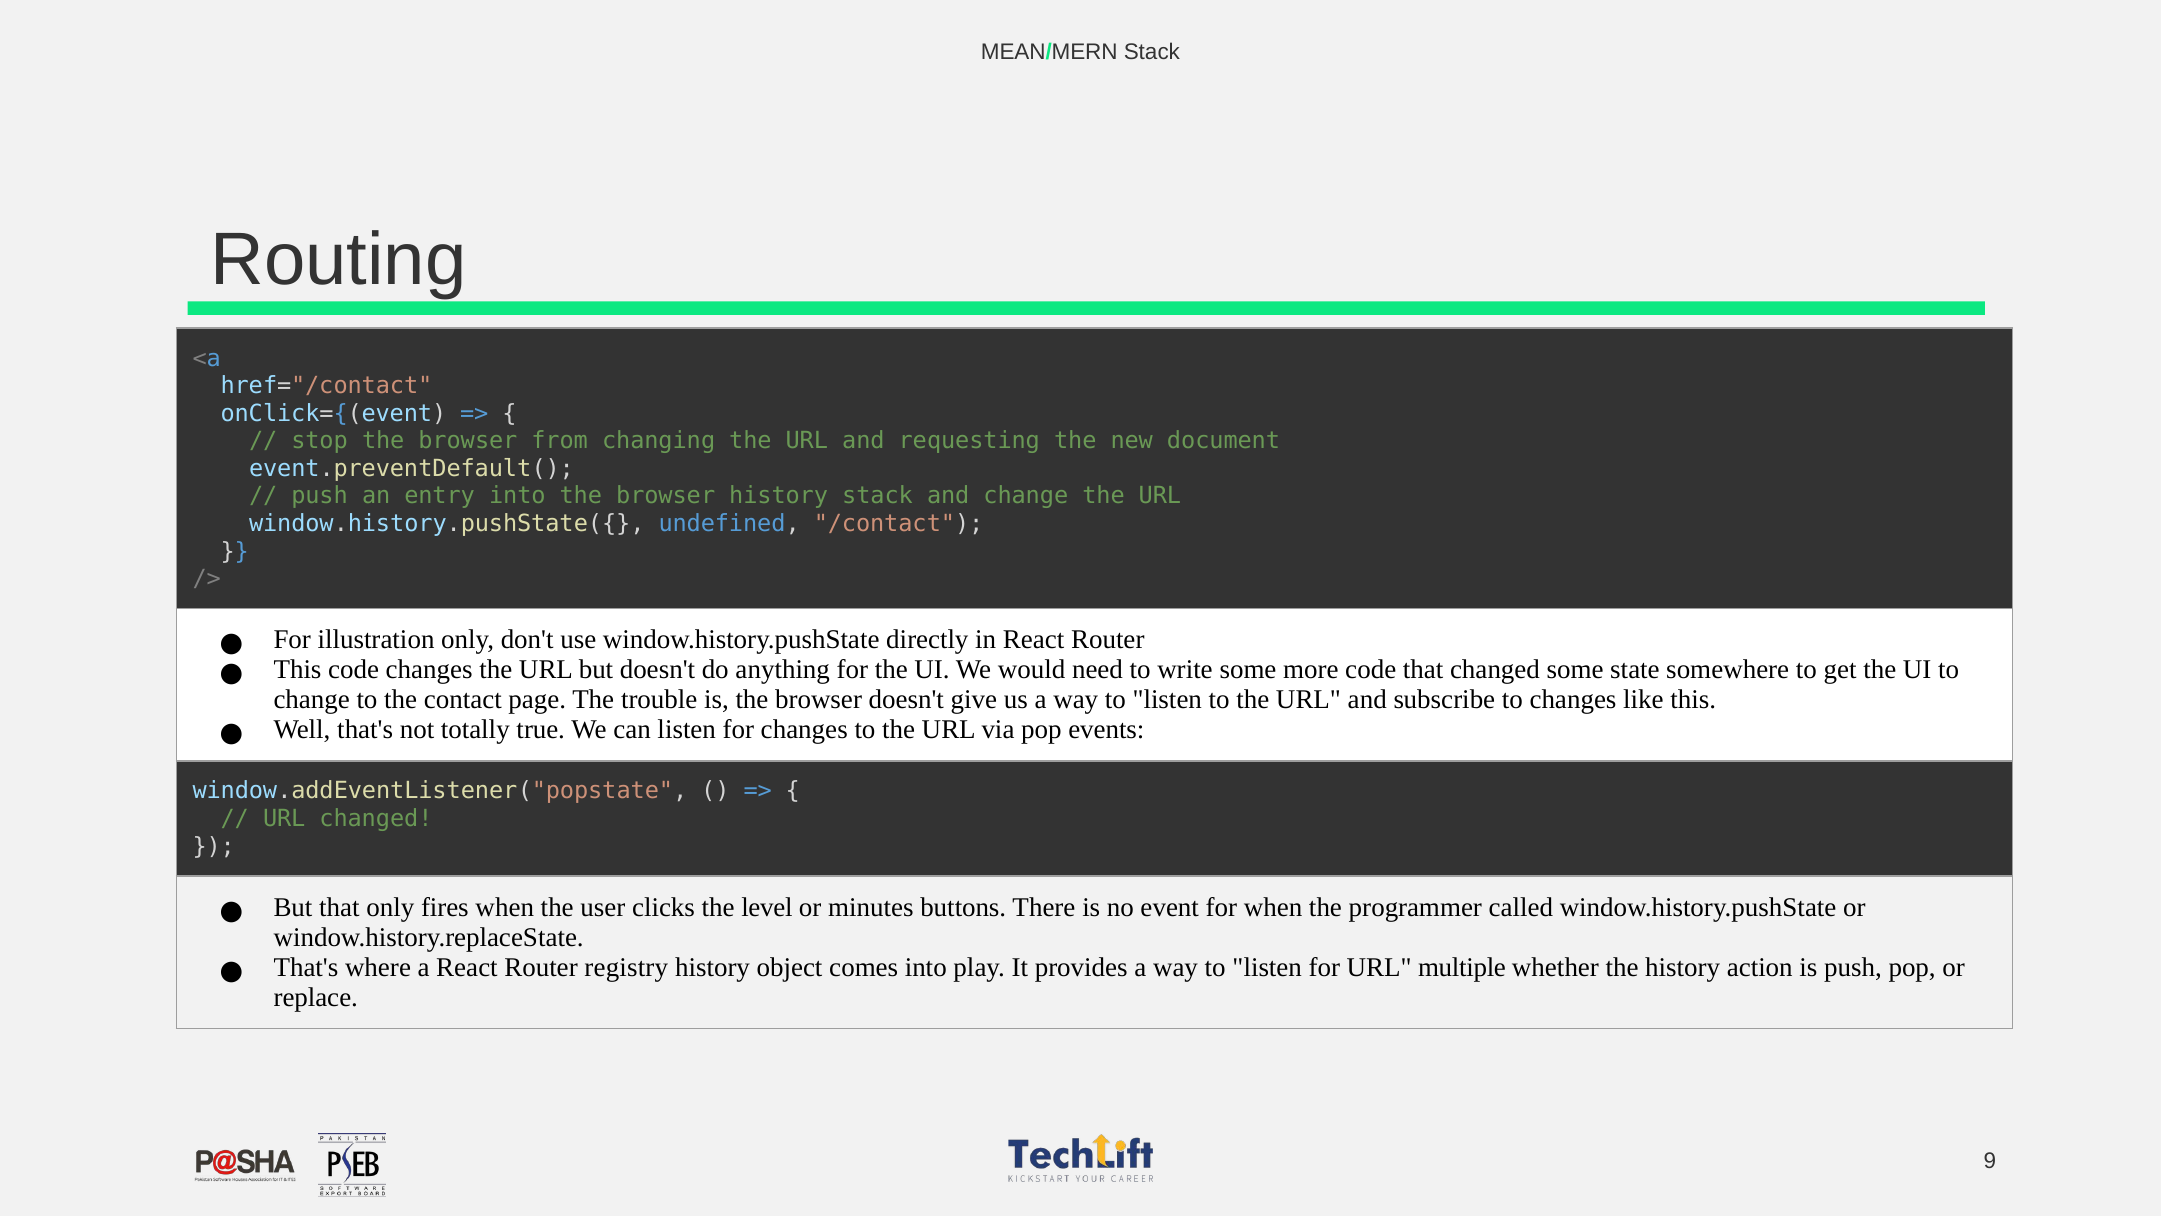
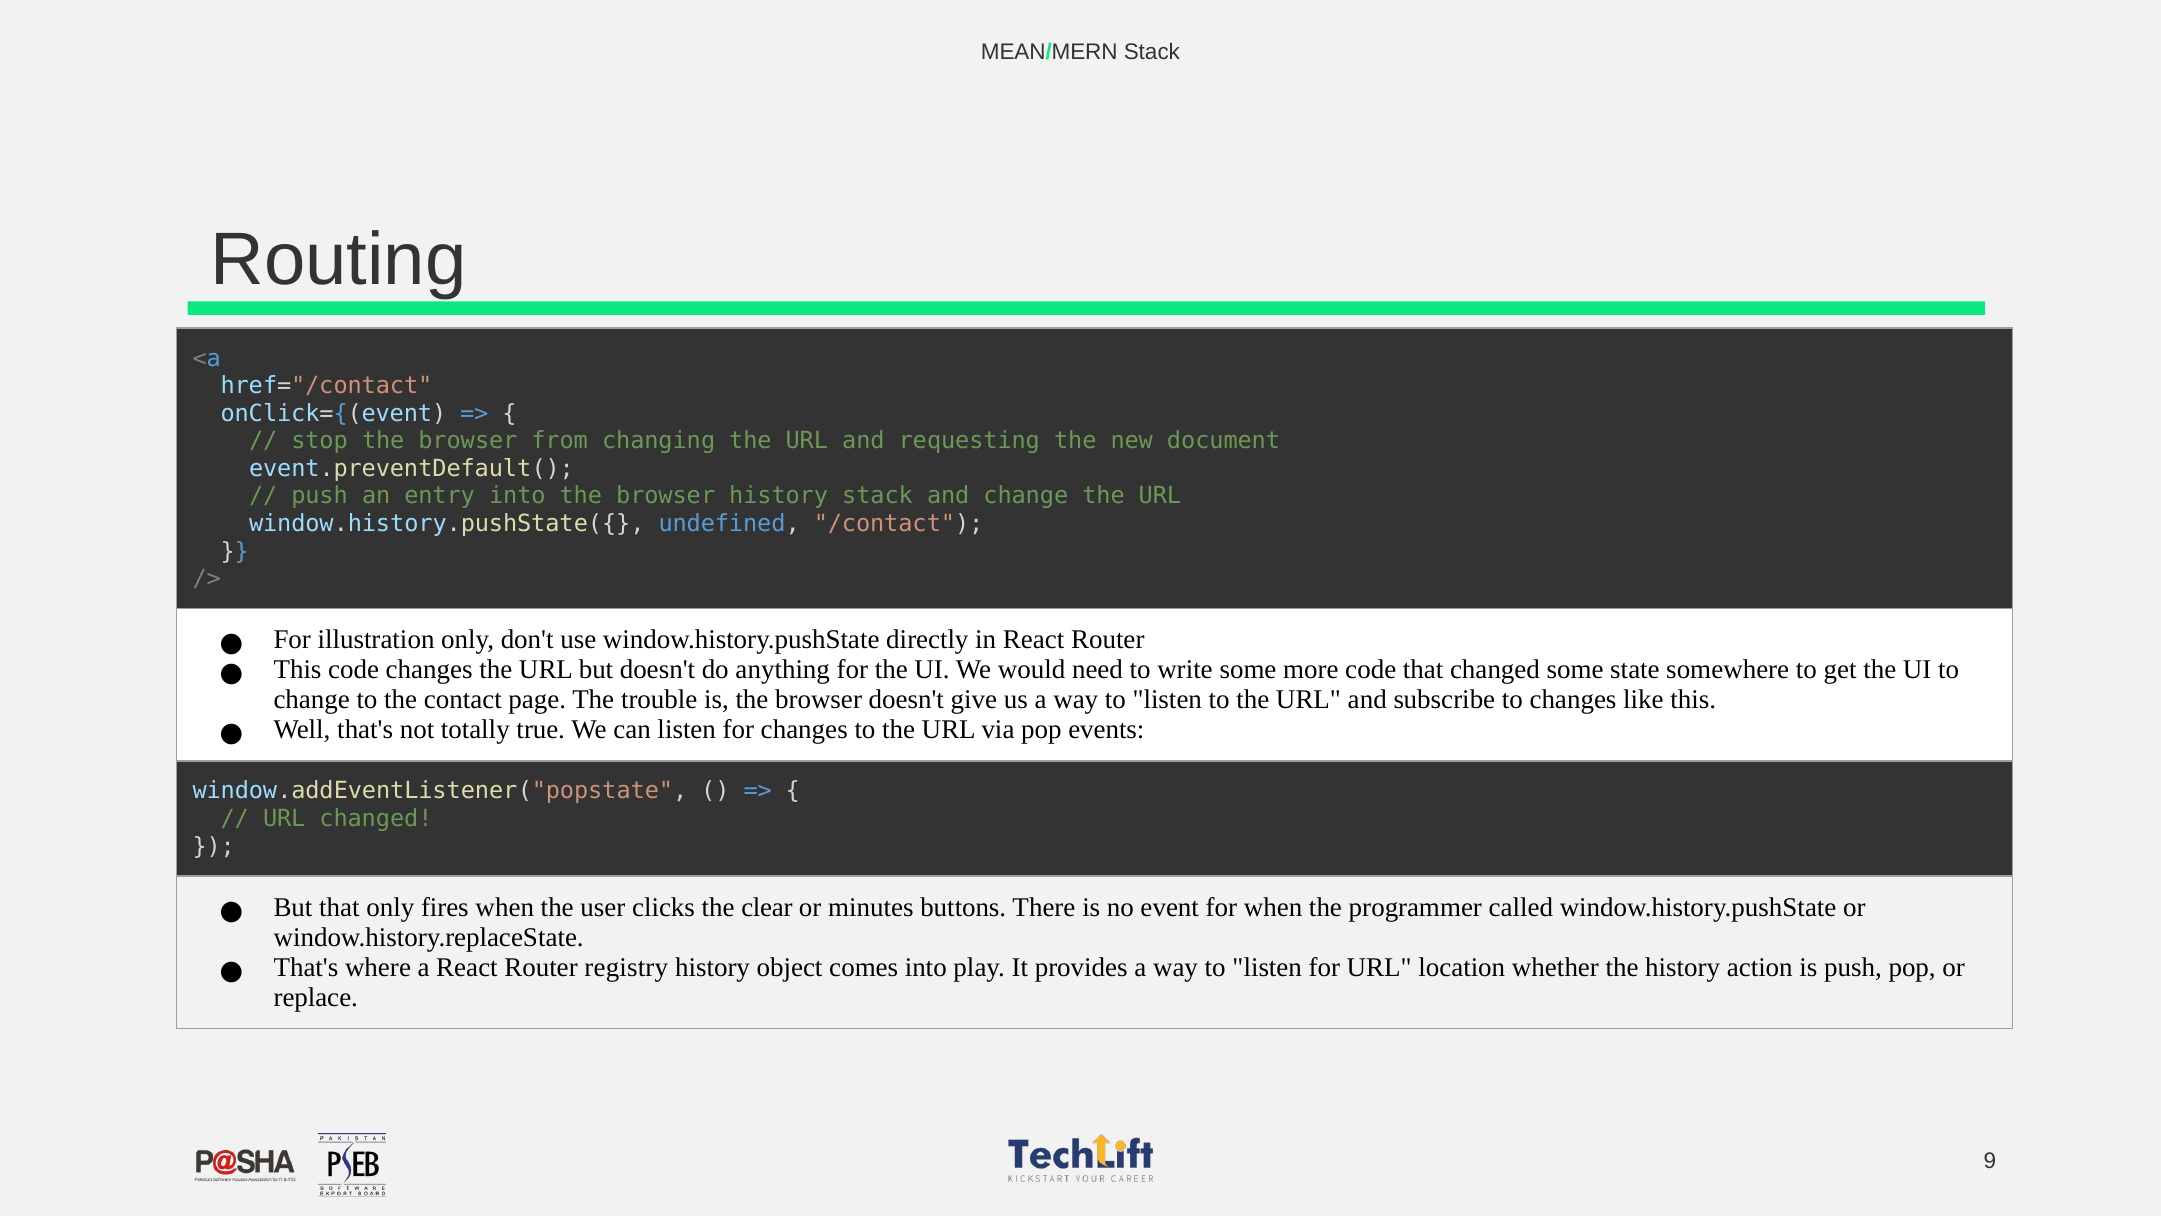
level: level -> clear (767, 907)
multiple: multiple -> location (1462, 967)
